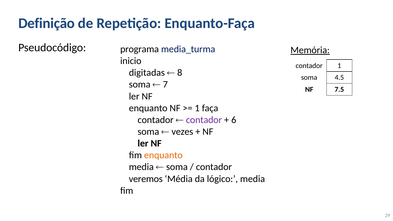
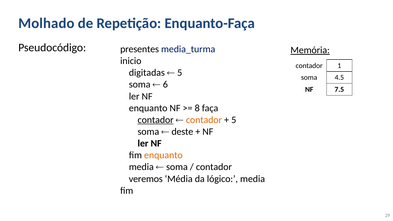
Definição: Definição -> Molhado (46, 23)
programa: programa -> presentes (140, 49)
8: 8 -> 5 (180, 73)
7: 7 -> 6 (165, 85)
1: 1 -> 8 (197, 108)
contador underline: none -> present (156, 120)
contador colour: purple -> orange (204, 120)
6: 6 -> 5 (234, 120)
vezes: vezes -> deste (182, 132)
